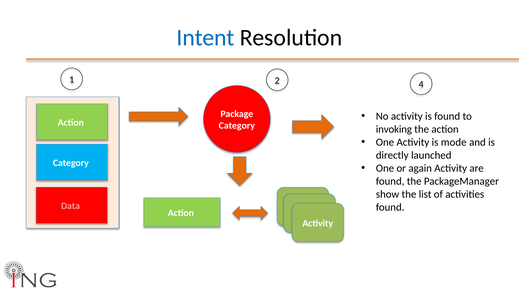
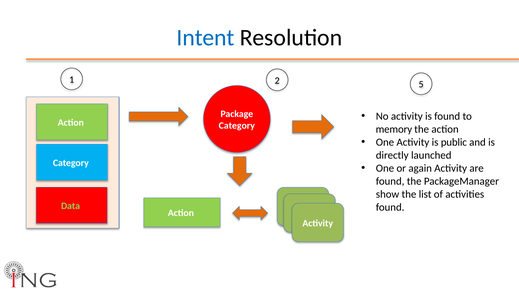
4: 4 -> 5 (421, 84)
invoking: invoking -> memory (394, 129)
mode: mode -> public (454, 142)
Data colour: pink -> light green (71, 206)
